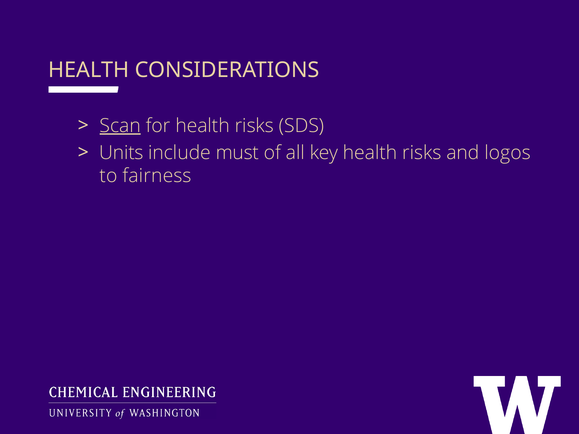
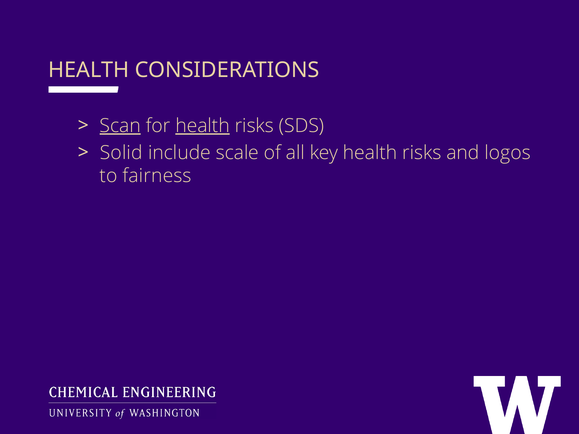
health underline: none -> present (203, 126)
Units: Units -> Solid (121, 153)
must: must -> scale (237, 153)
